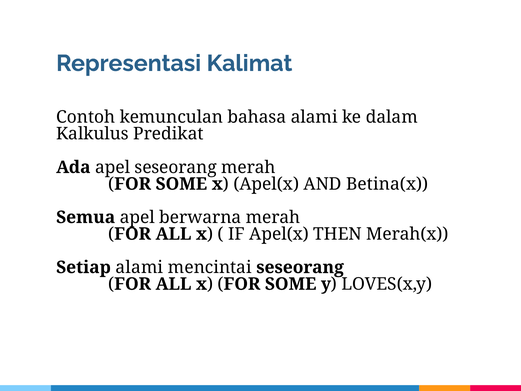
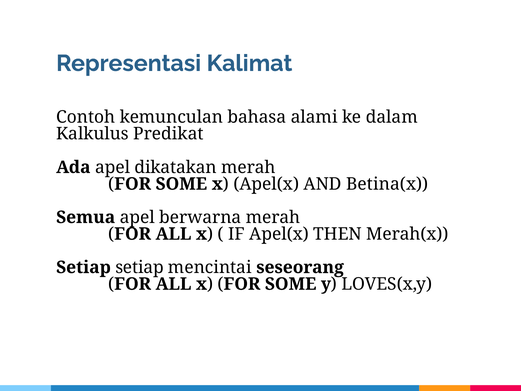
apel seseorang: seseorang -> dikatakan (176, 167)
Setiap alami: alami -> setiap (140, 267)
